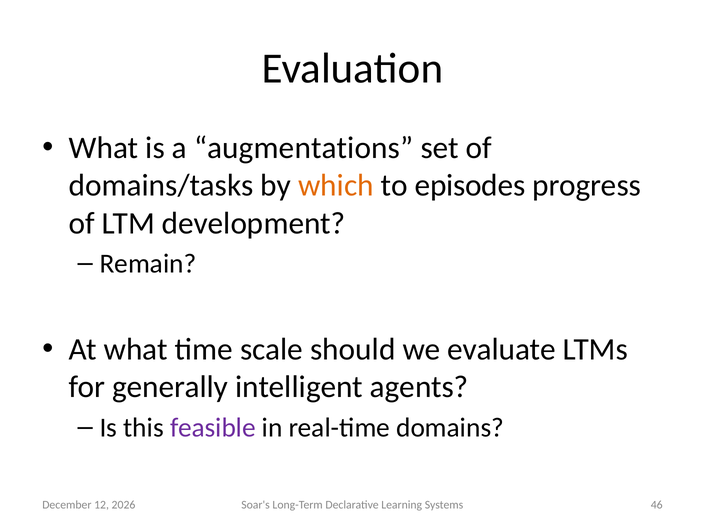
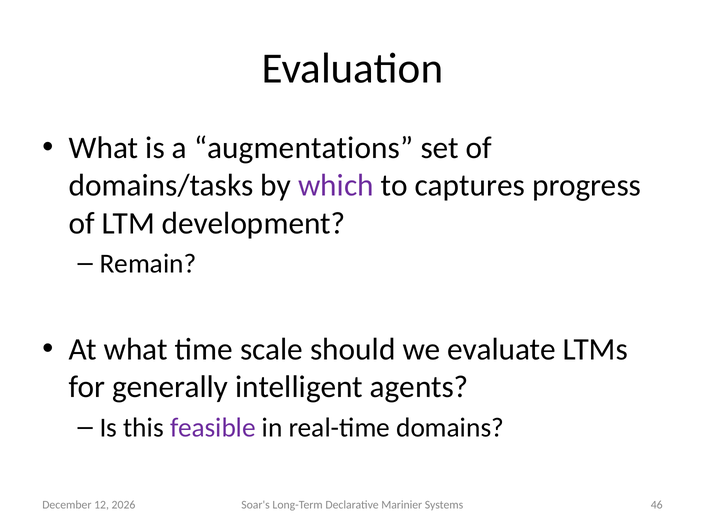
which colour: orange -> purple (336, 186)
episodes: episodes -> captures (470, 186)
Learning: Learning -> Marinier (402, 505)
